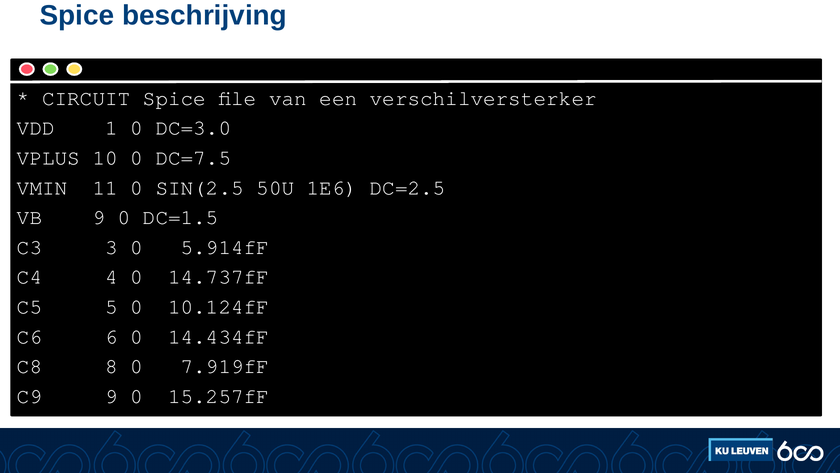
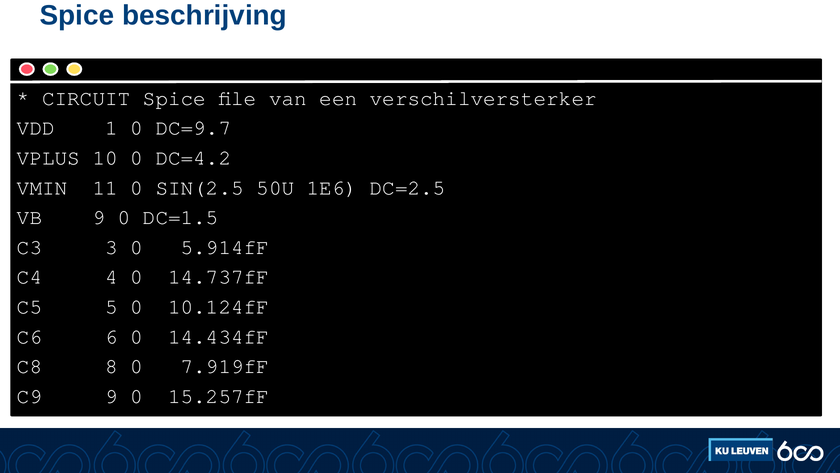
DC=3.0: DC=3.0 -> DC=9.7 (193, 128)
DC=7.5: DC=7.5 -> DC=4.2 (193, 158)
